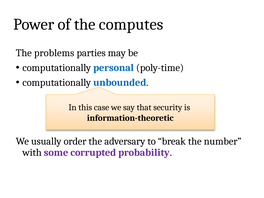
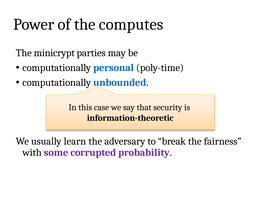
problems: problems -> minicrypt (54, 53)
order: order -> learn (75, 141)
number: number -> fairness (223, 141)
